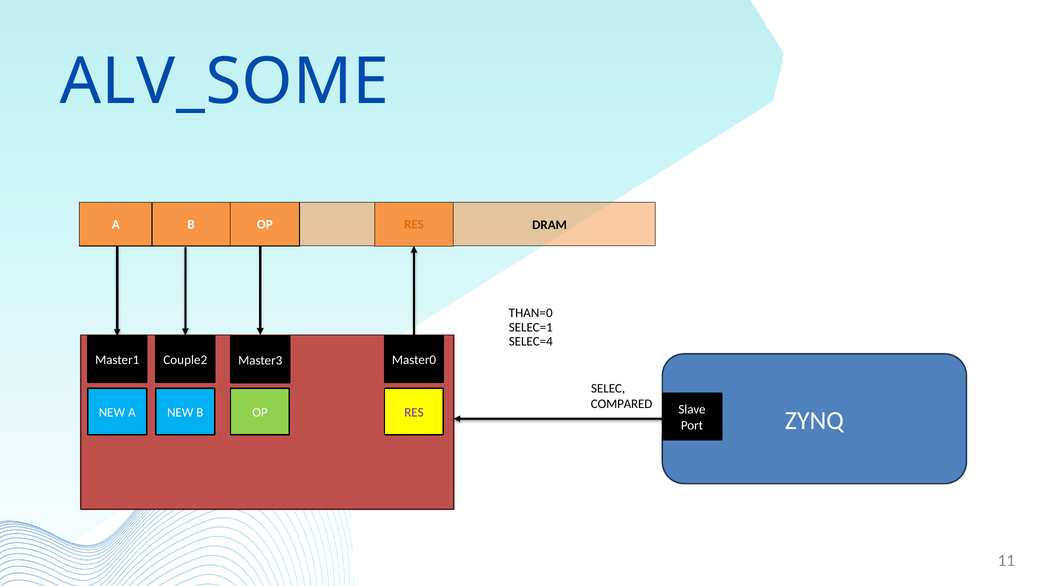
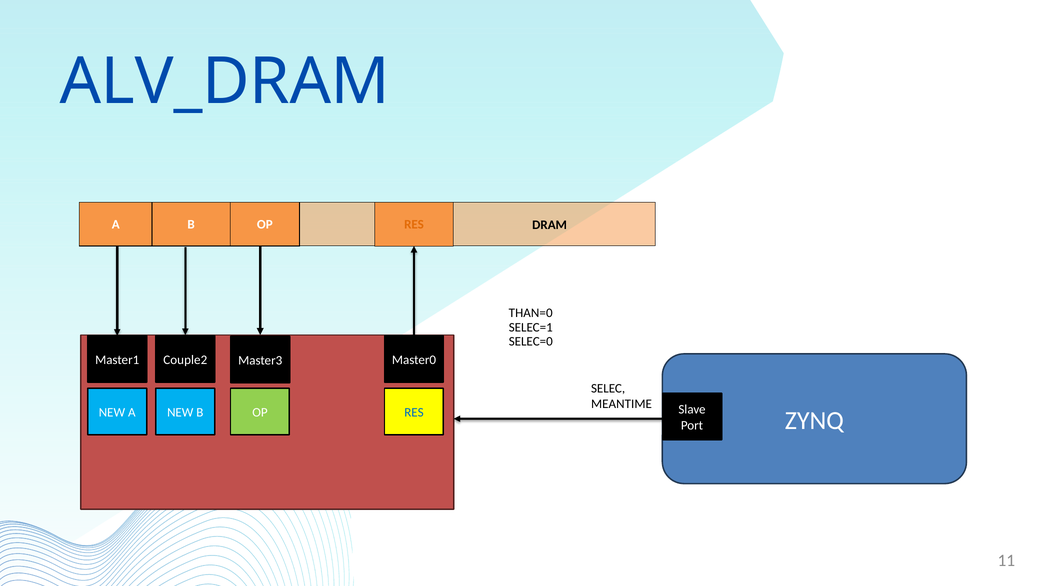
ALV_SOME: ALV_SOME -> ALV_DRAM (225, 82)
SELEC=4: SELEC=4 -> SELEC=0 (531, 342)
COMPARED: COMPARED -> MEANTIME (621, 404)
RES colour: purple -> blue (414, 413)
